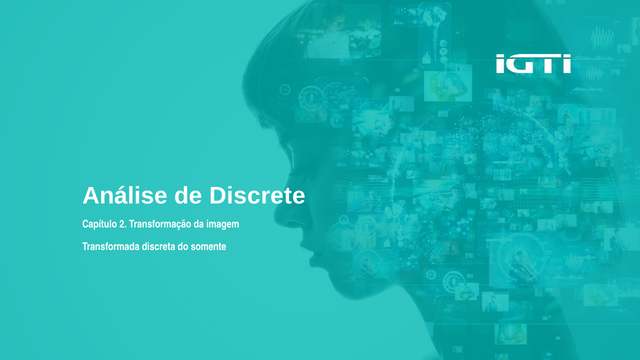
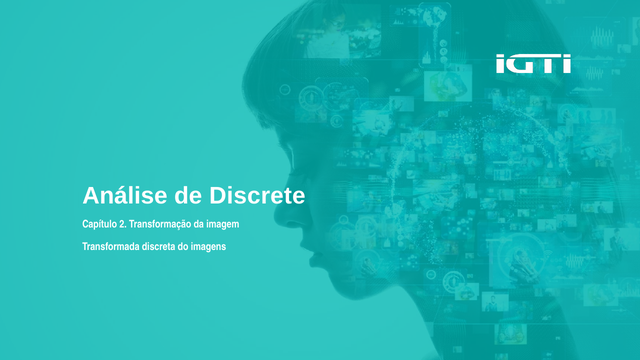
somente: somente -> imagens (208, 247)
